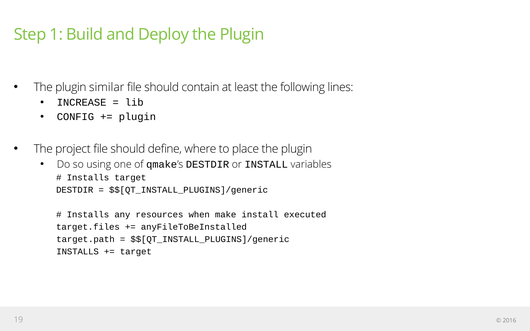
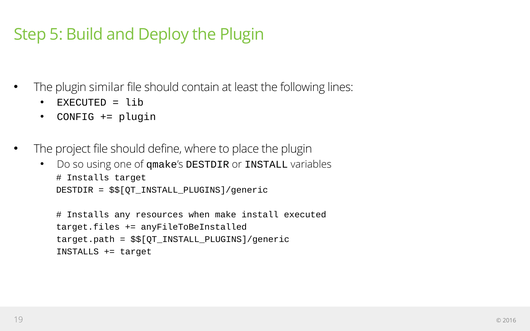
1: 1 -> 5 (56, 34)
INCREASE: INCREASE -> EXECUTED (82, 103)
